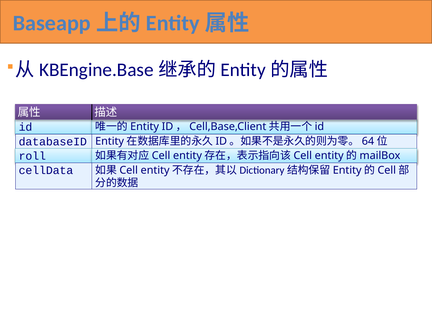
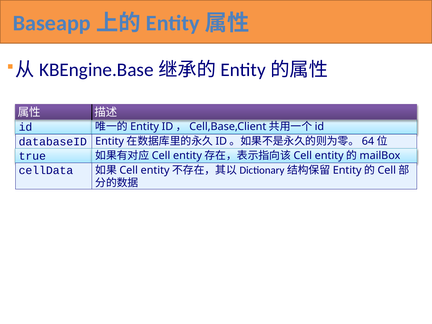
roll: roll -> true (32, 156)
